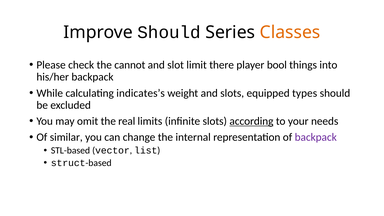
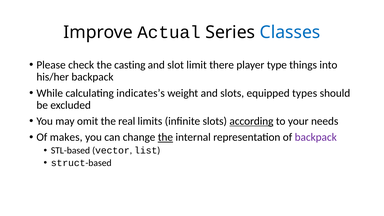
Improve Should: Should -> Actual (169, 32)
Classes colour: orange -> blue (290, 32)
cannot: cannot -> casting (130, 65)
bool: bool -> type (277, 65)
similar: similar -> makes (66, 137)
the underline: none -> present (165, 137)
